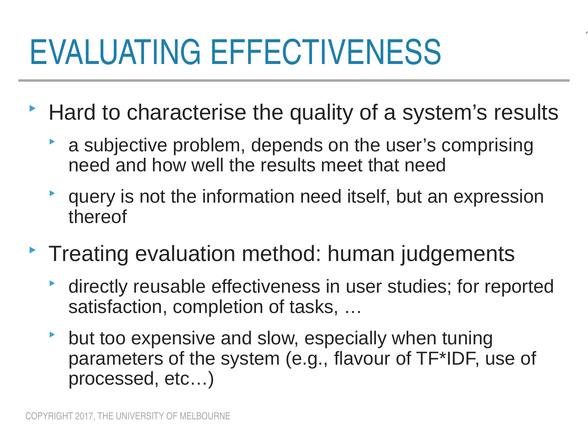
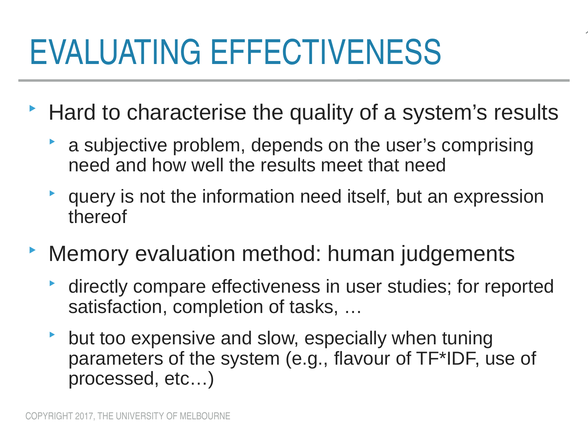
Treating: Treating -> Memory (89, 254)
reusable: reusable -> compare (170, 287)
